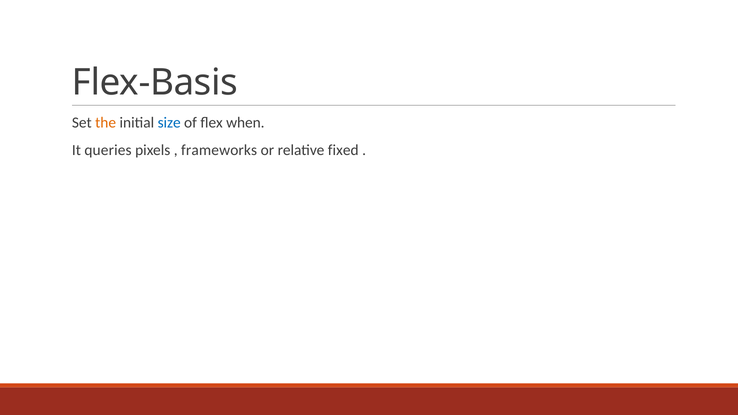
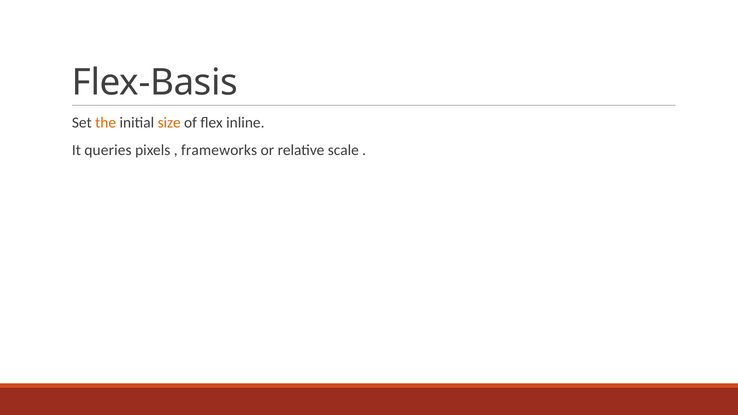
size colour: blue -> orange (169, 123)
when: when -> inline (245, 123)
fixed: fixed -> scale (343, 150)
